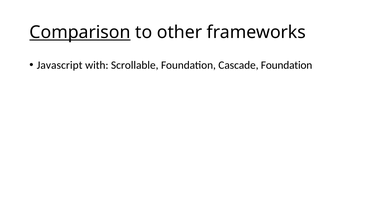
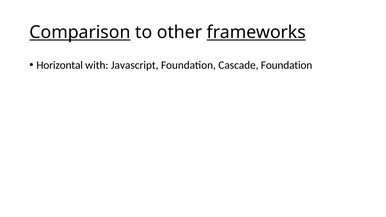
frameworks underline: none -> present (256, 32)
Javascript: Javascript -> Horizontal (60, 65)
Scrollable: Scrollable -> Javascript (135, 65)
